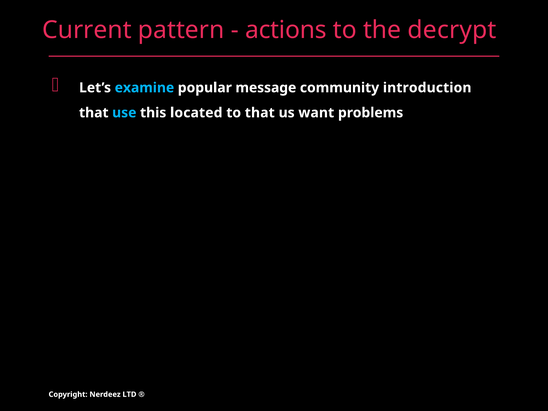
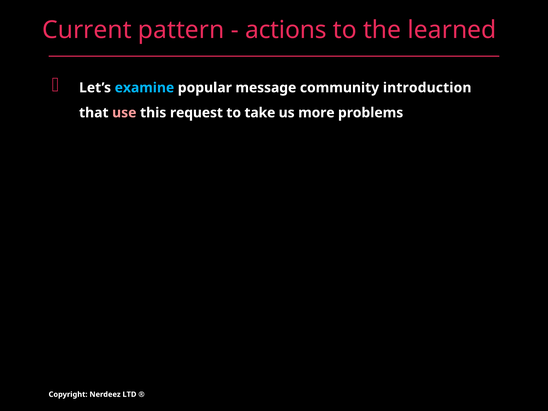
decrypt: decrypt -> learned (452, 30)
use colour: light blue -> pink (124, 113)
located: located -> request (196, 113)
to that: that -> take (260, 113)
want: want -> more (316, 113)
